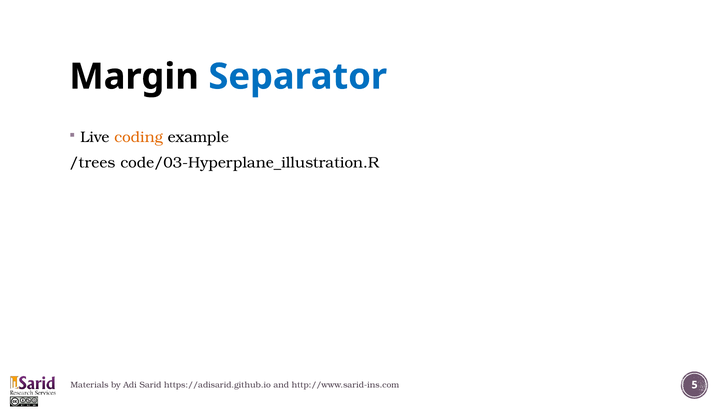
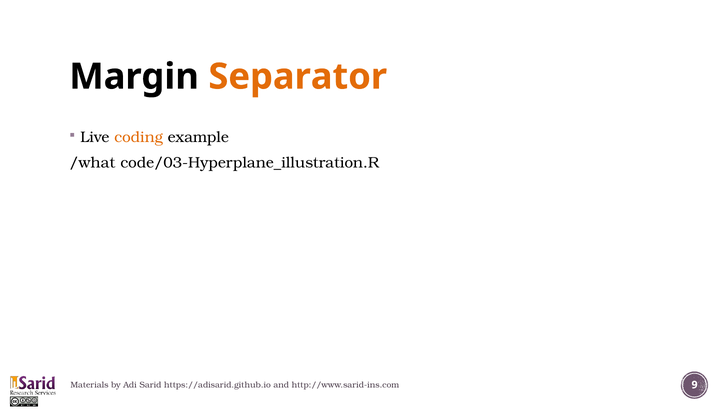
Separator colour: blue -> orange (298, 77)
/trees: /trees -> /what (92, 163)
5: 5 -> 9 (695, 385)
